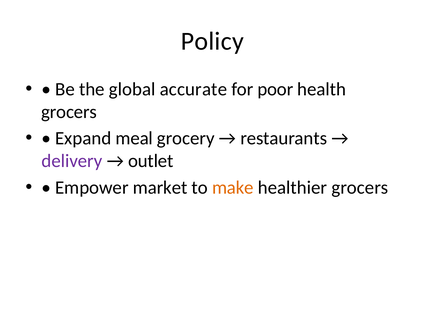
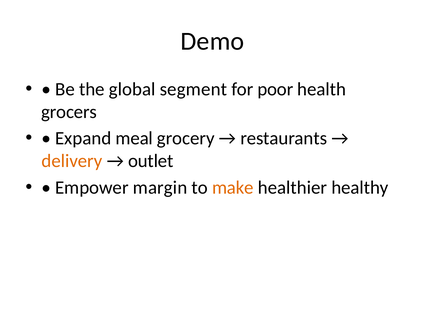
Policy: Policy -> Demo (212, 41)
accurate: accurate -> segment (193, 89)
delivery colour: purple -> orange (72, 161)
market: market -> margin (160, 187)
healthier grocers: grocers -> healthy (360, 187)
